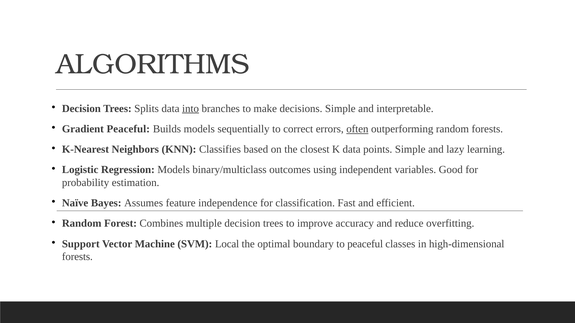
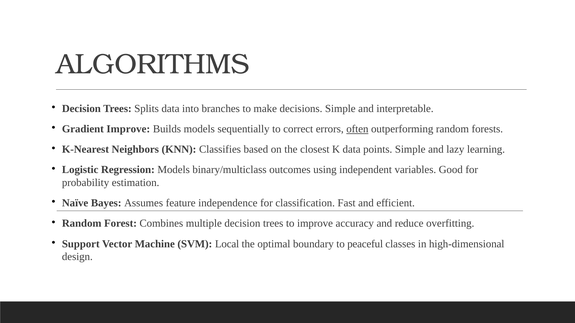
into underline: present -> none (191, 109)
Gradient Peaceful: Peaceful -> Improve (128, 129)
forests: forests -> design (77, 257)
